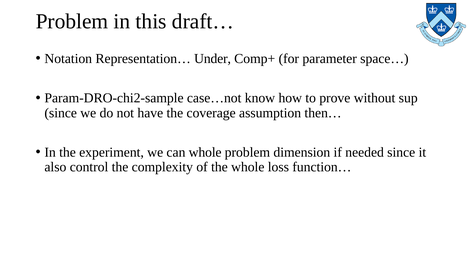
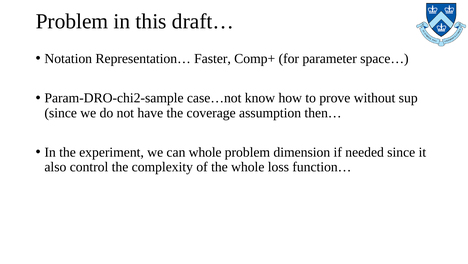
Under: Under -> Faster (212, 59)
